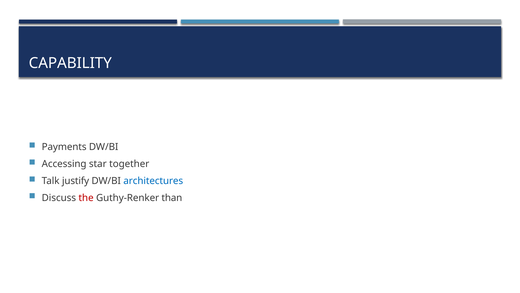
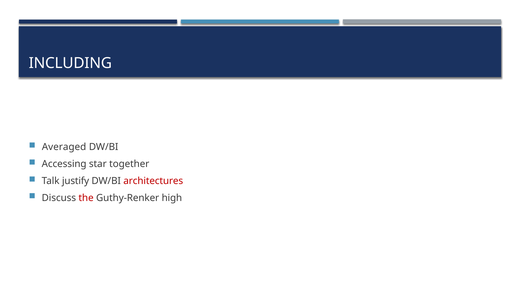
CAPABILITY: CAPABILITY -> INCLUDING (70, 63)
Payments: Payments -> Averaged (64, 147)
architectures colour: blue -> red (153, 181)
than: than -> high (172, 197)
